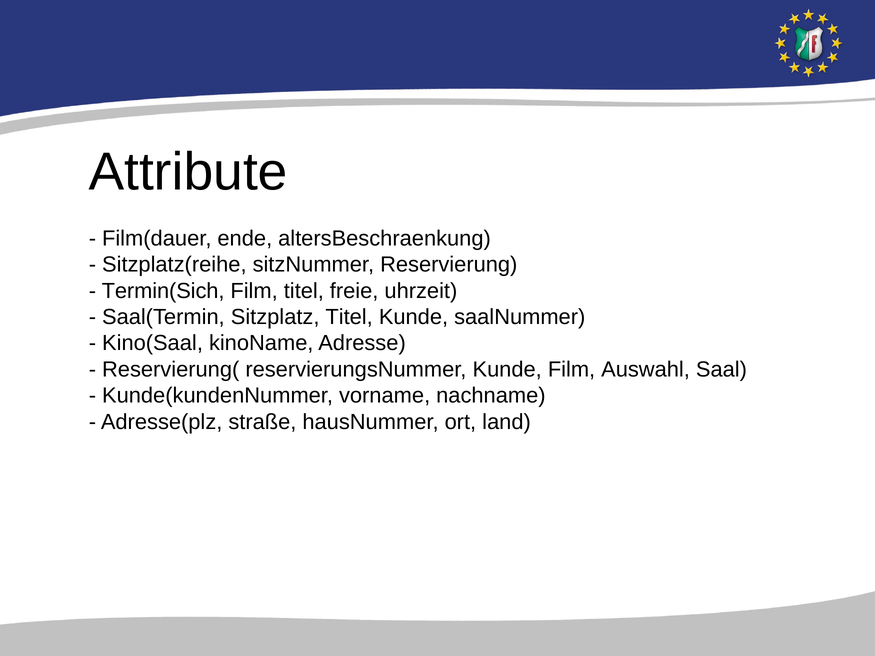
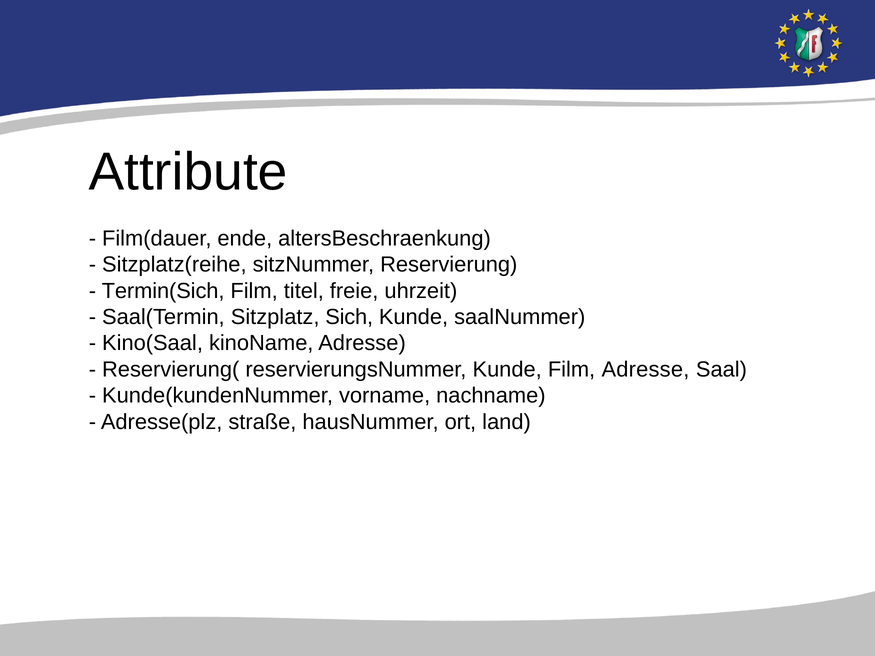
Sitzplatz Titel: Titel -> Sich (349, 317)
Film Auswahl: Auswahl -> Adresse (645, 370)
